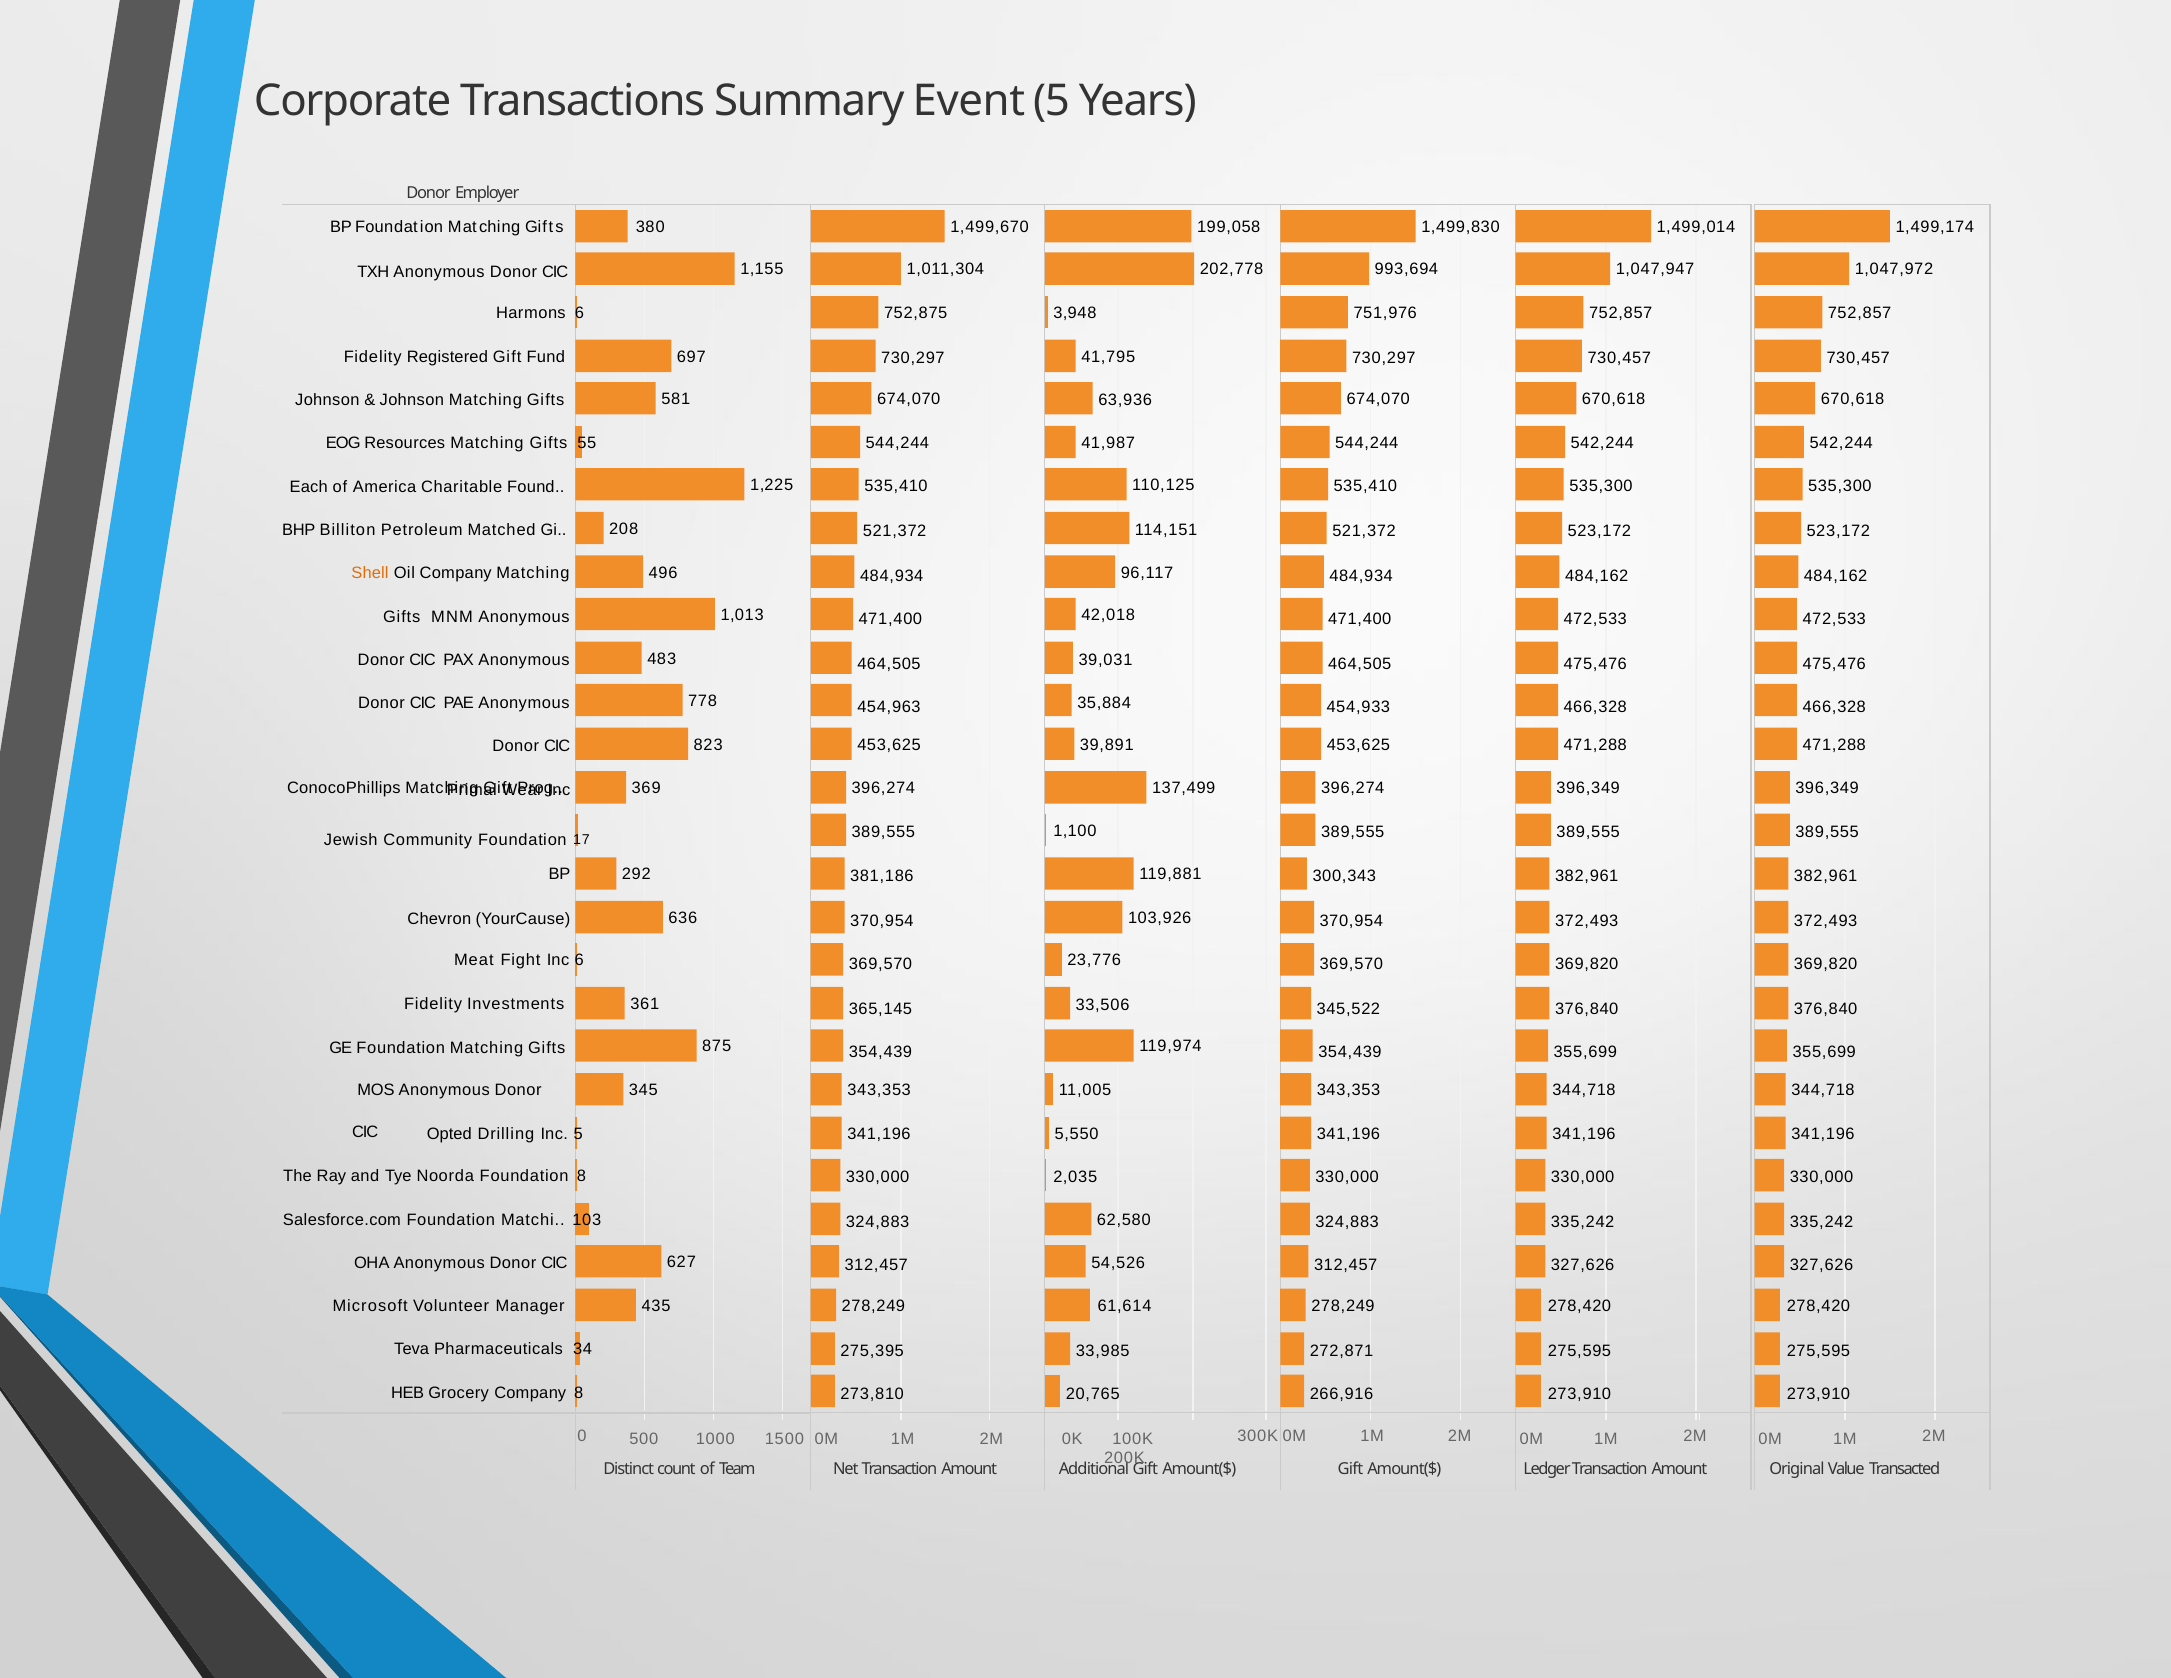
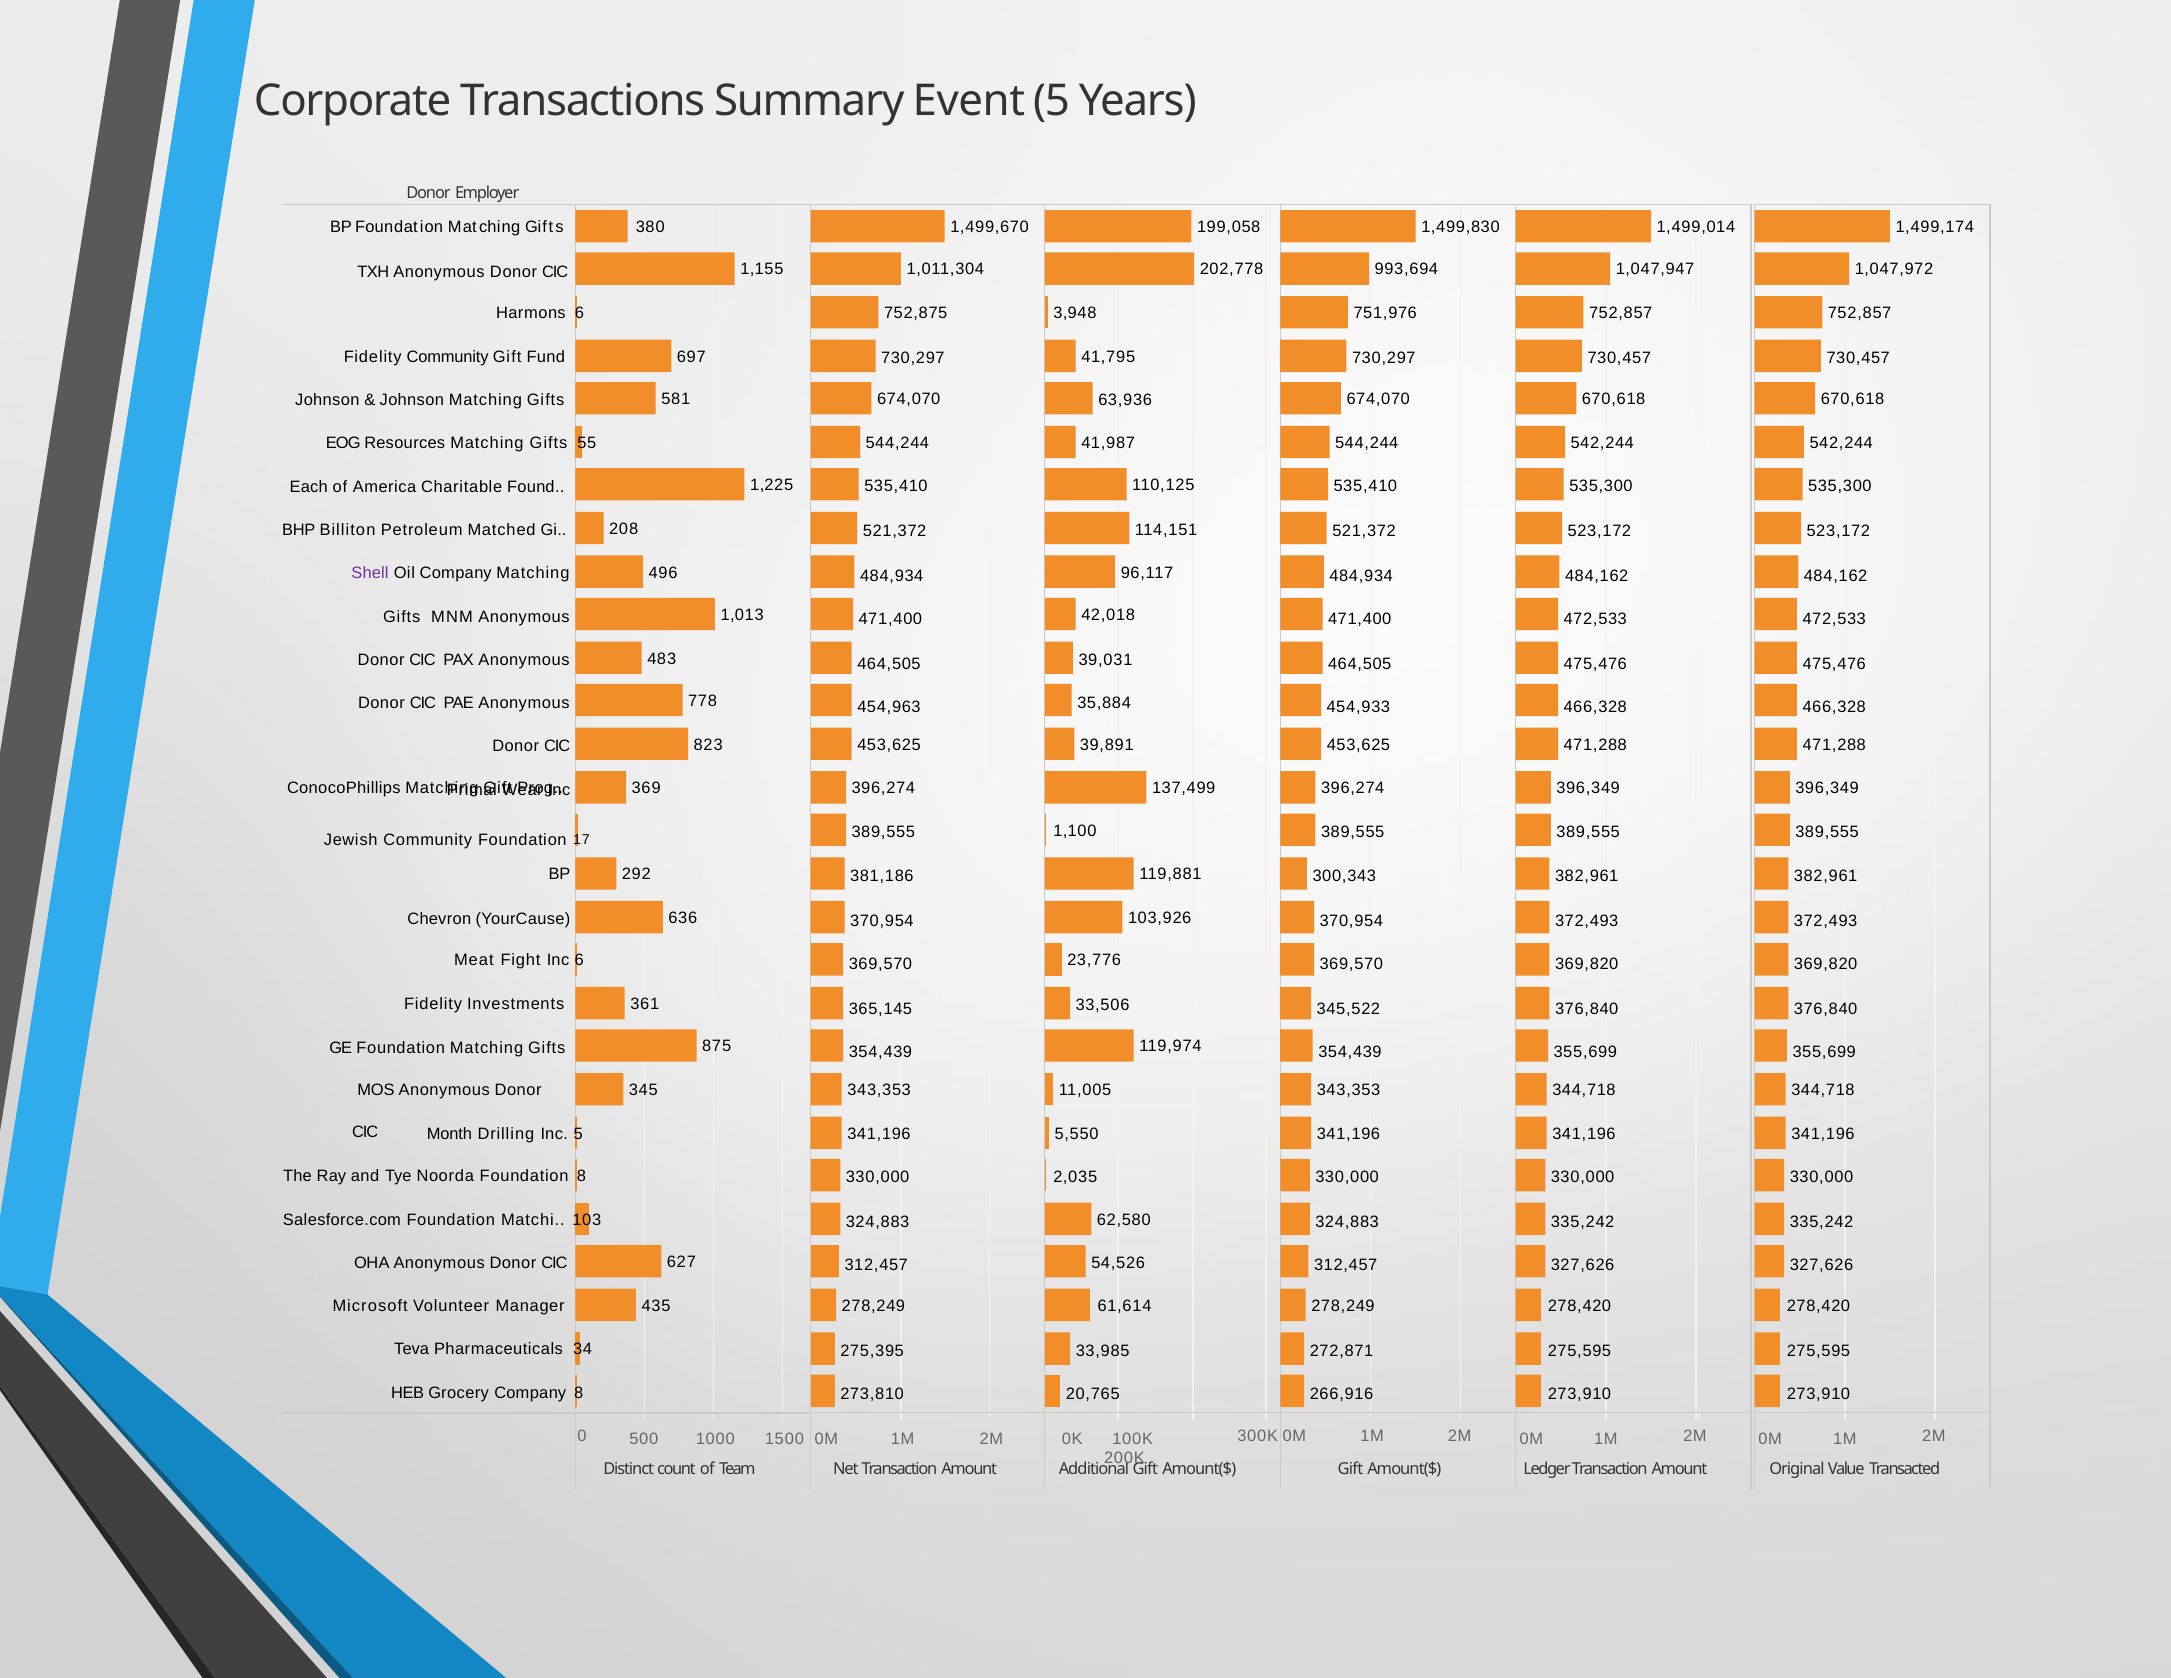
Fidelity Registered: Registered -> Community (448, 357)
Shell colour: orange -> purple (370, 573)
Opted: Opted -> Month (449, 1134)
